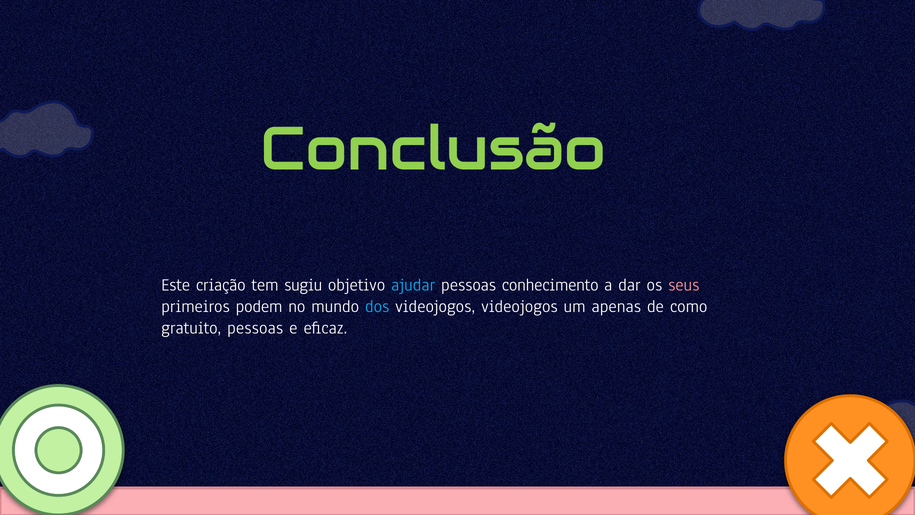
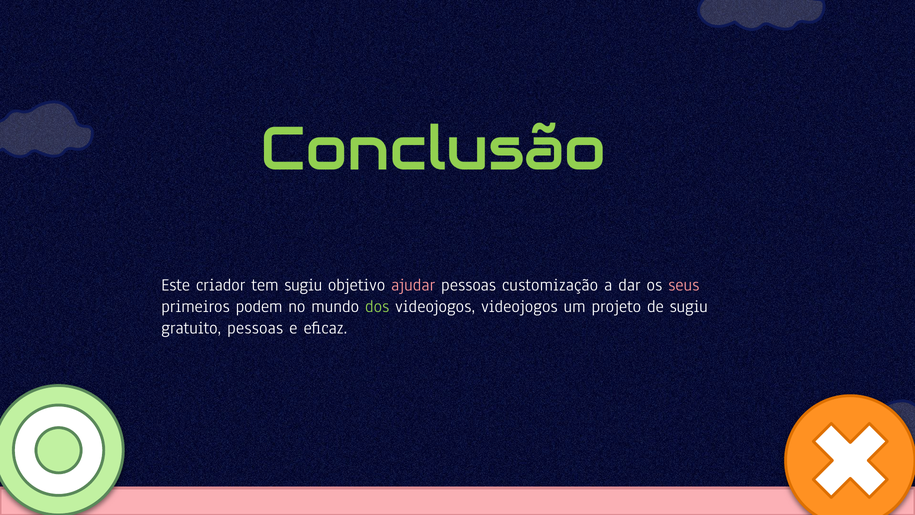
criação: criação -> criador (221, 285)
ajudar colour: light blue -> pink (413, 285)
conhecimento: conhecimento -> customização (550, 285)
dos colour: light blue -> light green (377, 306)
apenas: apenas -> projeto (616, 306)
de como: como -> sugiu (689, 306)
